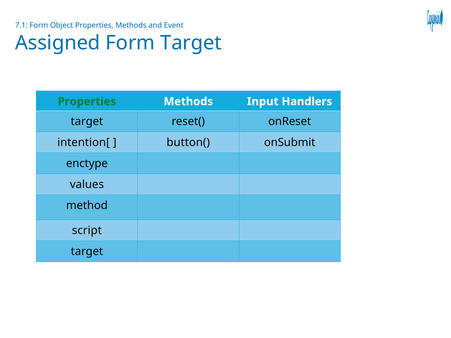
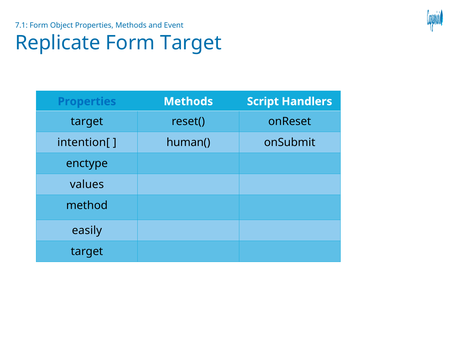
Assigned: Assigned -> Replicate (58, 43)
Properties colour: green -> blue (87, 102)
Input: Input -> Script (263, 102)
button(: button( -> human( (188, 142)
script: script -> easily (87, 230)
